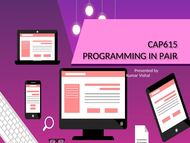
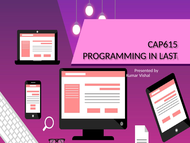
PAIR: PAIR -> LAST (168, 56)
